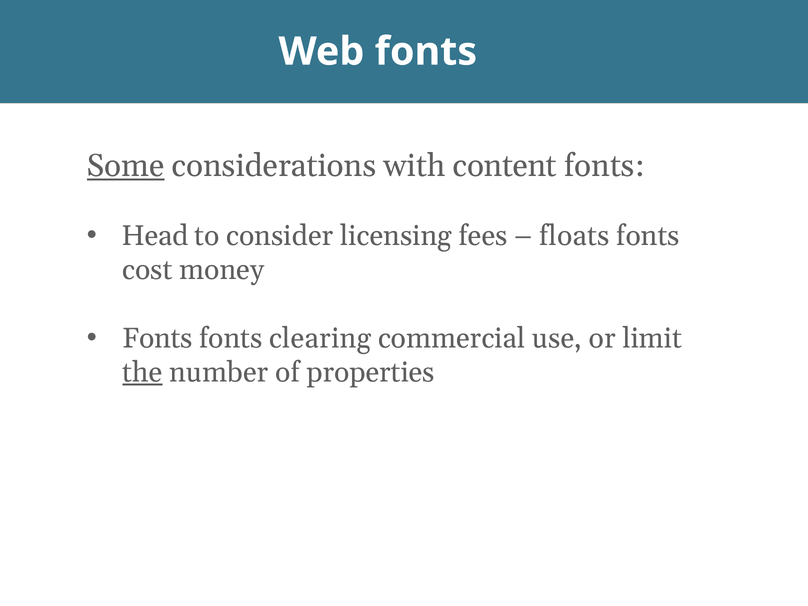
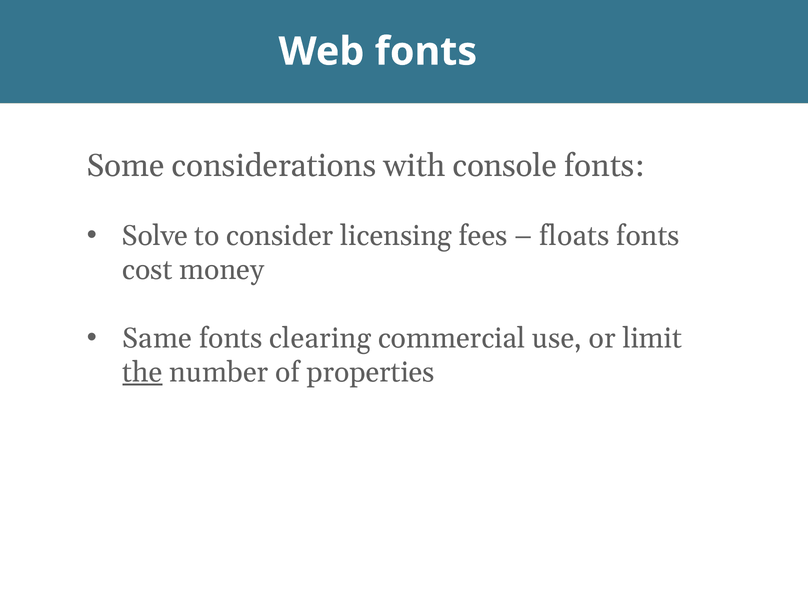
Some underline: present -> none (126, 166)
content: content -> console (505, 166)
Head: Head -> Solve (155, 236)
Fonts: Fonts -> Same (157, 338)
